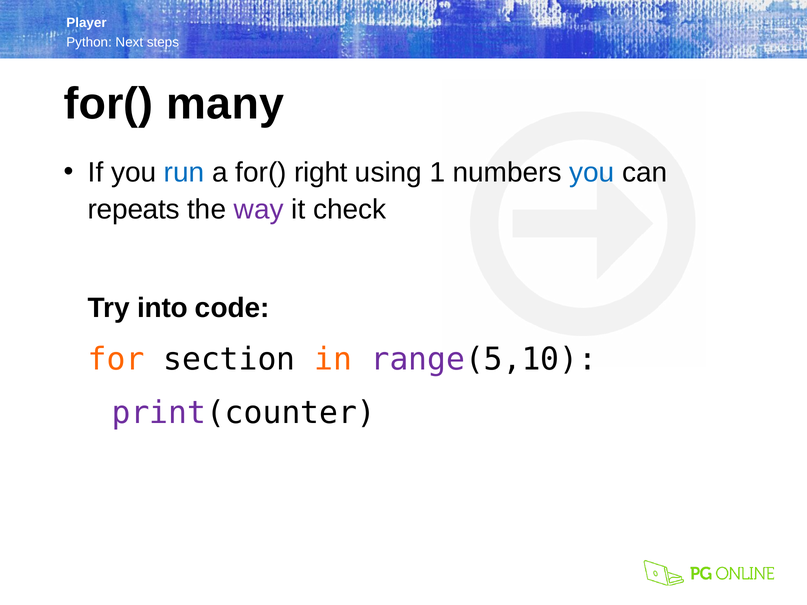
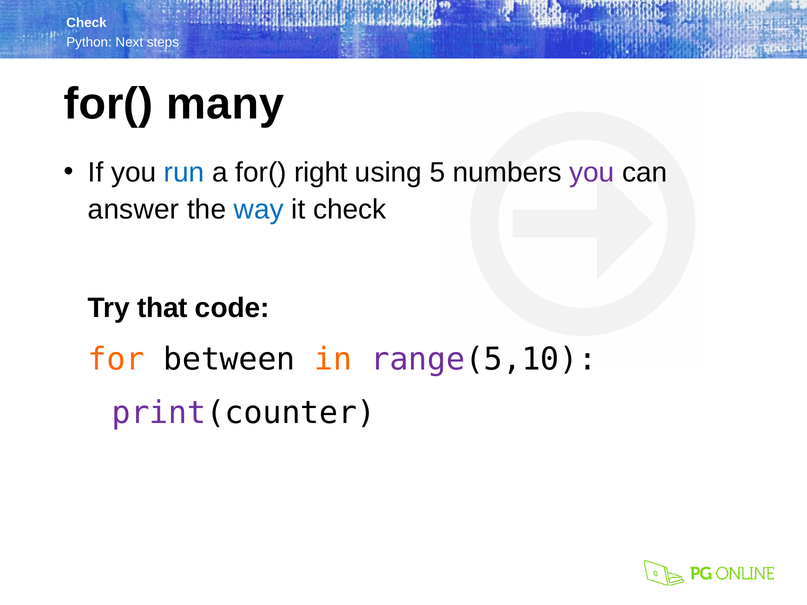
Player: Player -> Check (86, 23)
1: 1 -> 5 (437, 173)
you colour: blue -> purple (592, 173)
repeats: repeats -> answer (134, 209)
way colour: purple -> blue (259, 209)
into: into -> that (163, 308)
section: section -> between (229, 360)
